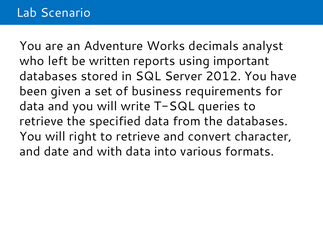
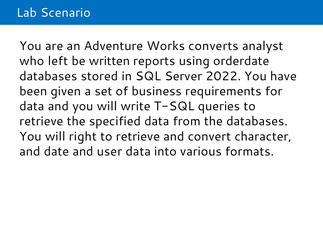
decimals: decimals -> converts (214, 46)
important: important -> orderdate (241, 61)
2012: 2012 -> 2022 (223, 76)
with: with -> user (110, 152)
